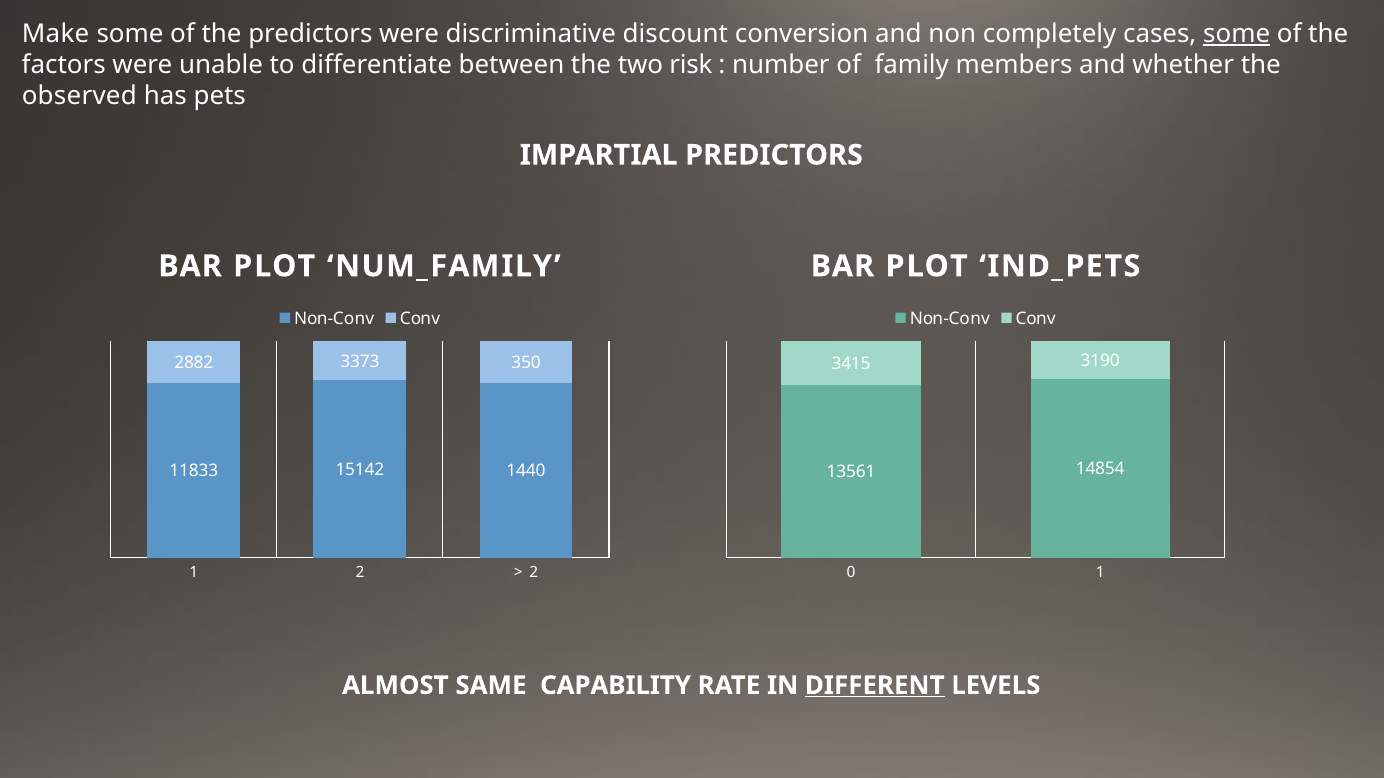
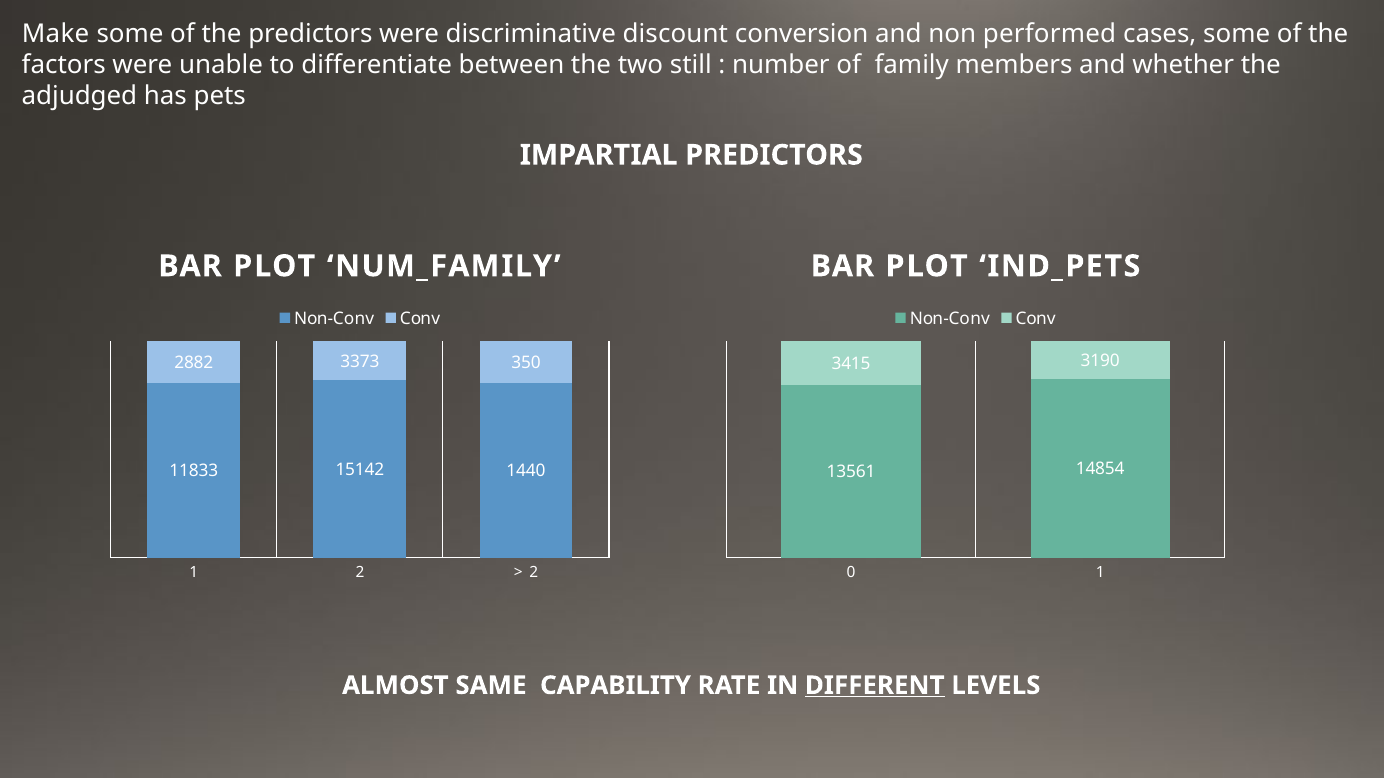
completely: completely -> performed (1049, 34)
some underline: present -> none (1237, 34)
risk: risk -> still (691, 65)
observed: observed -> adjudged (79, 96)
